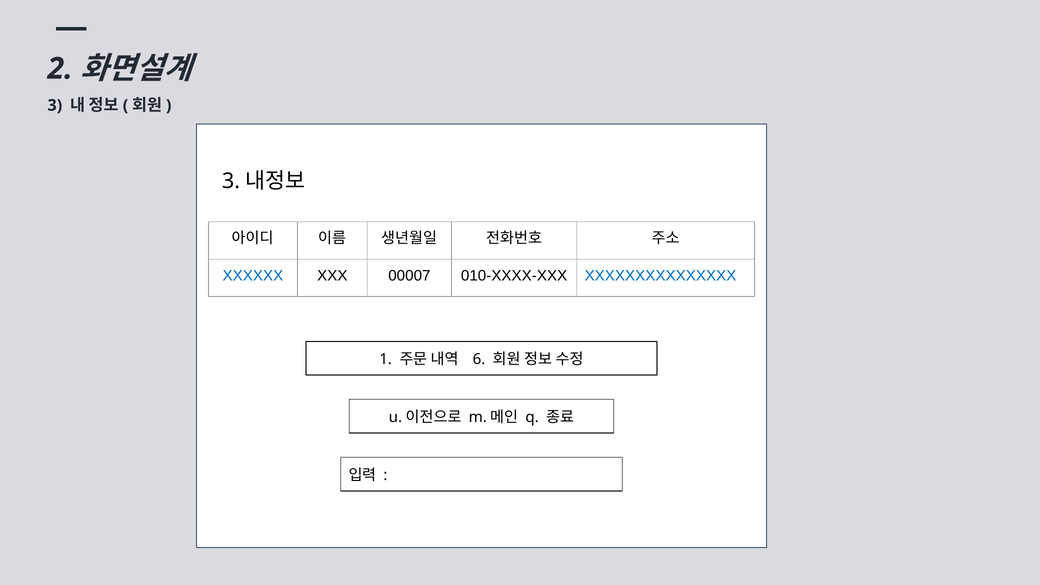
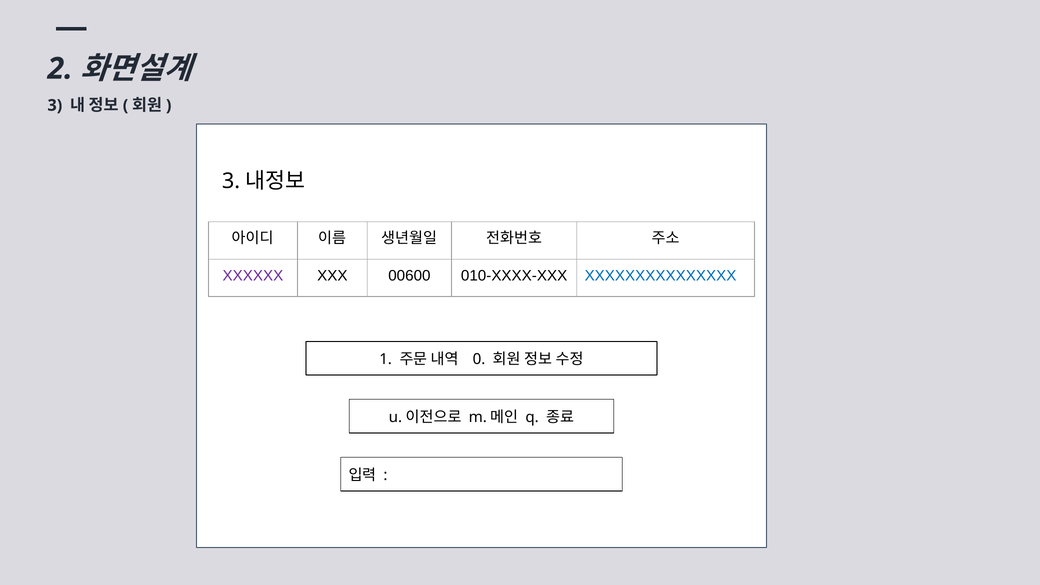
XXXXXX colour: blue -> purple (253, 276)
00007: 00007 -> 00600 (409, 276)
6: 6 -> 0 (479, 359)
